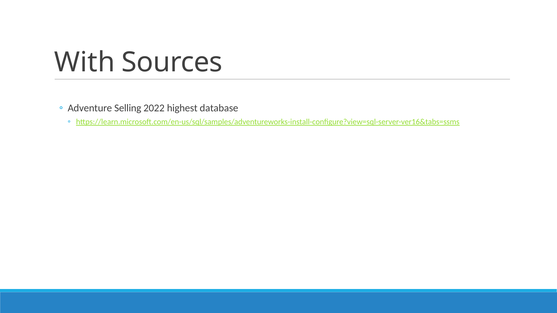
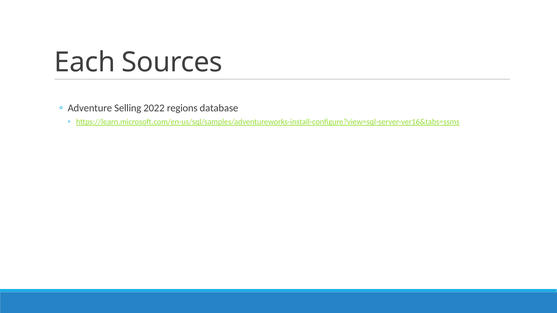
With: With -> Each (85, 62)
highest: highest -> regions (182, 108)
